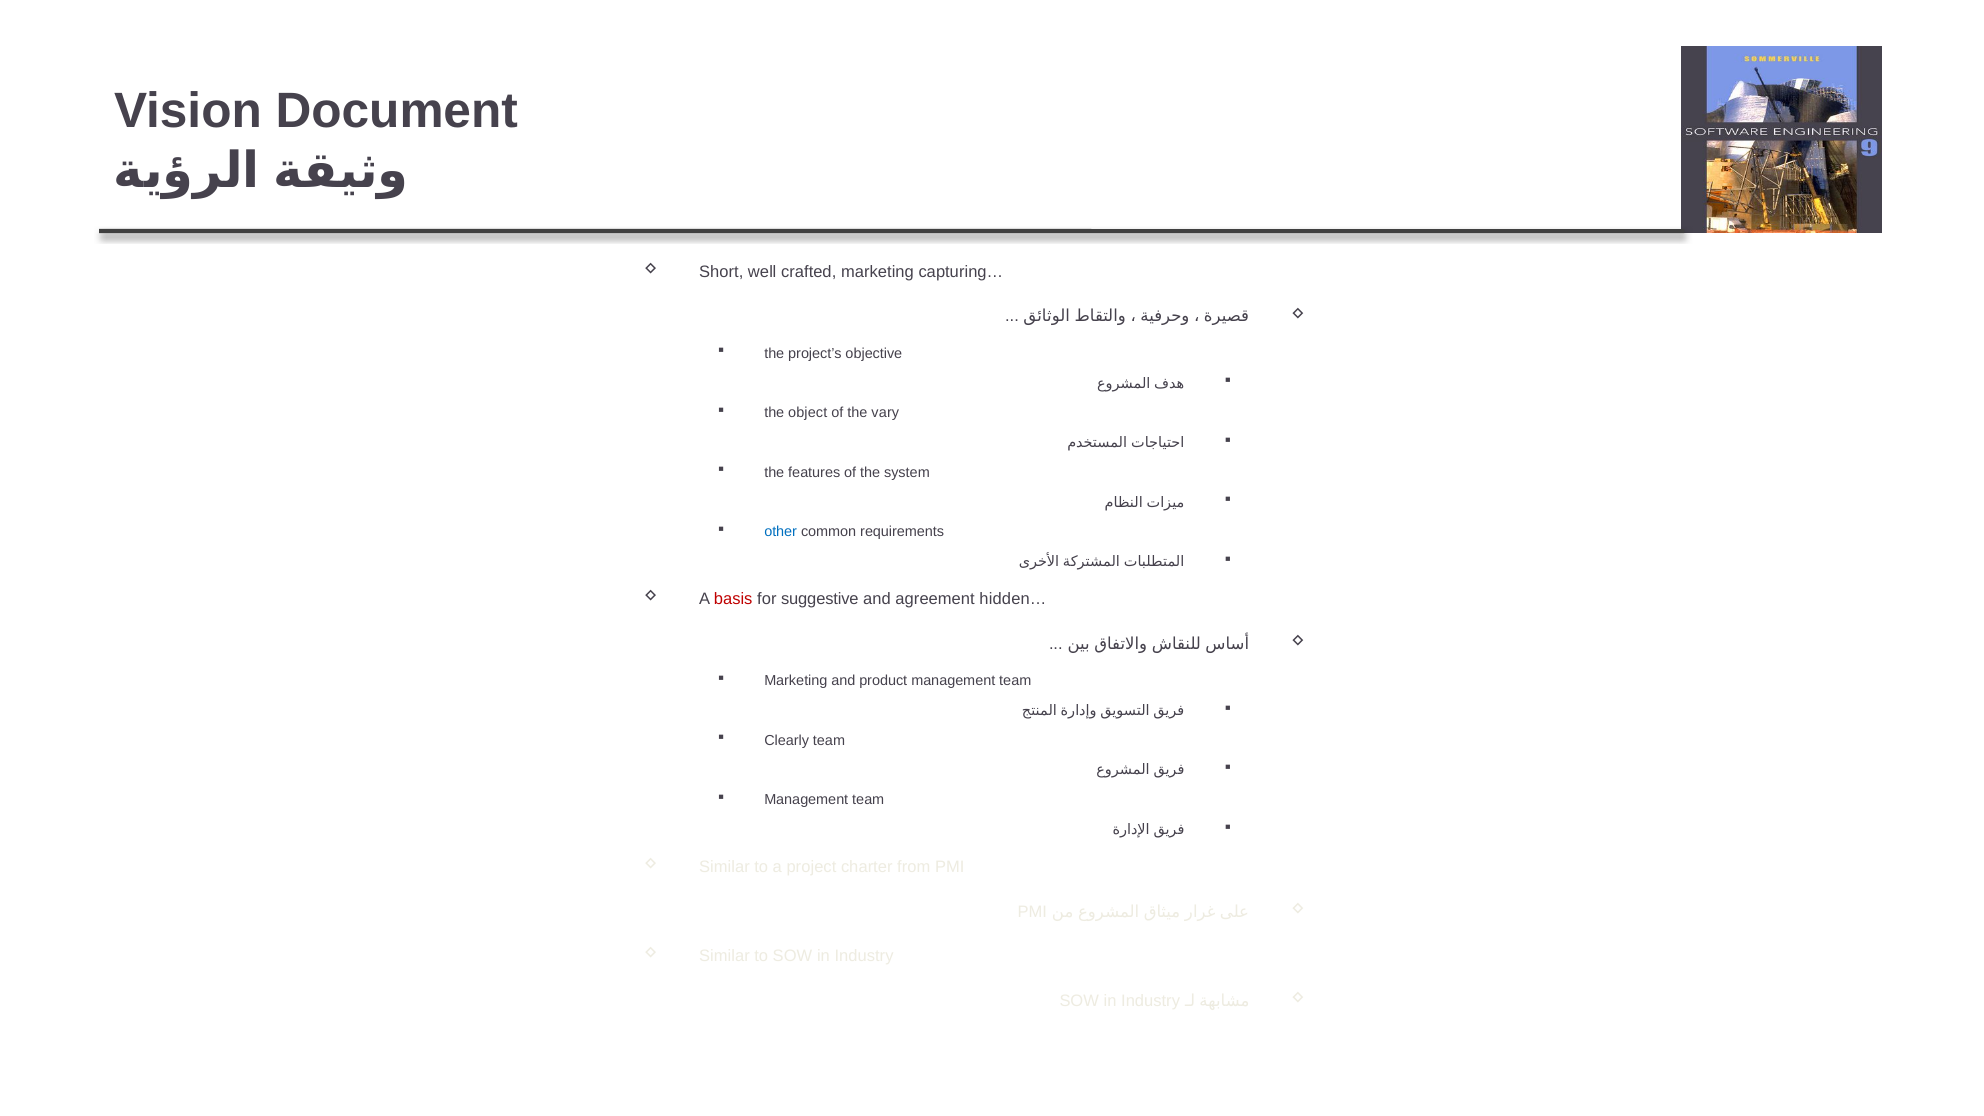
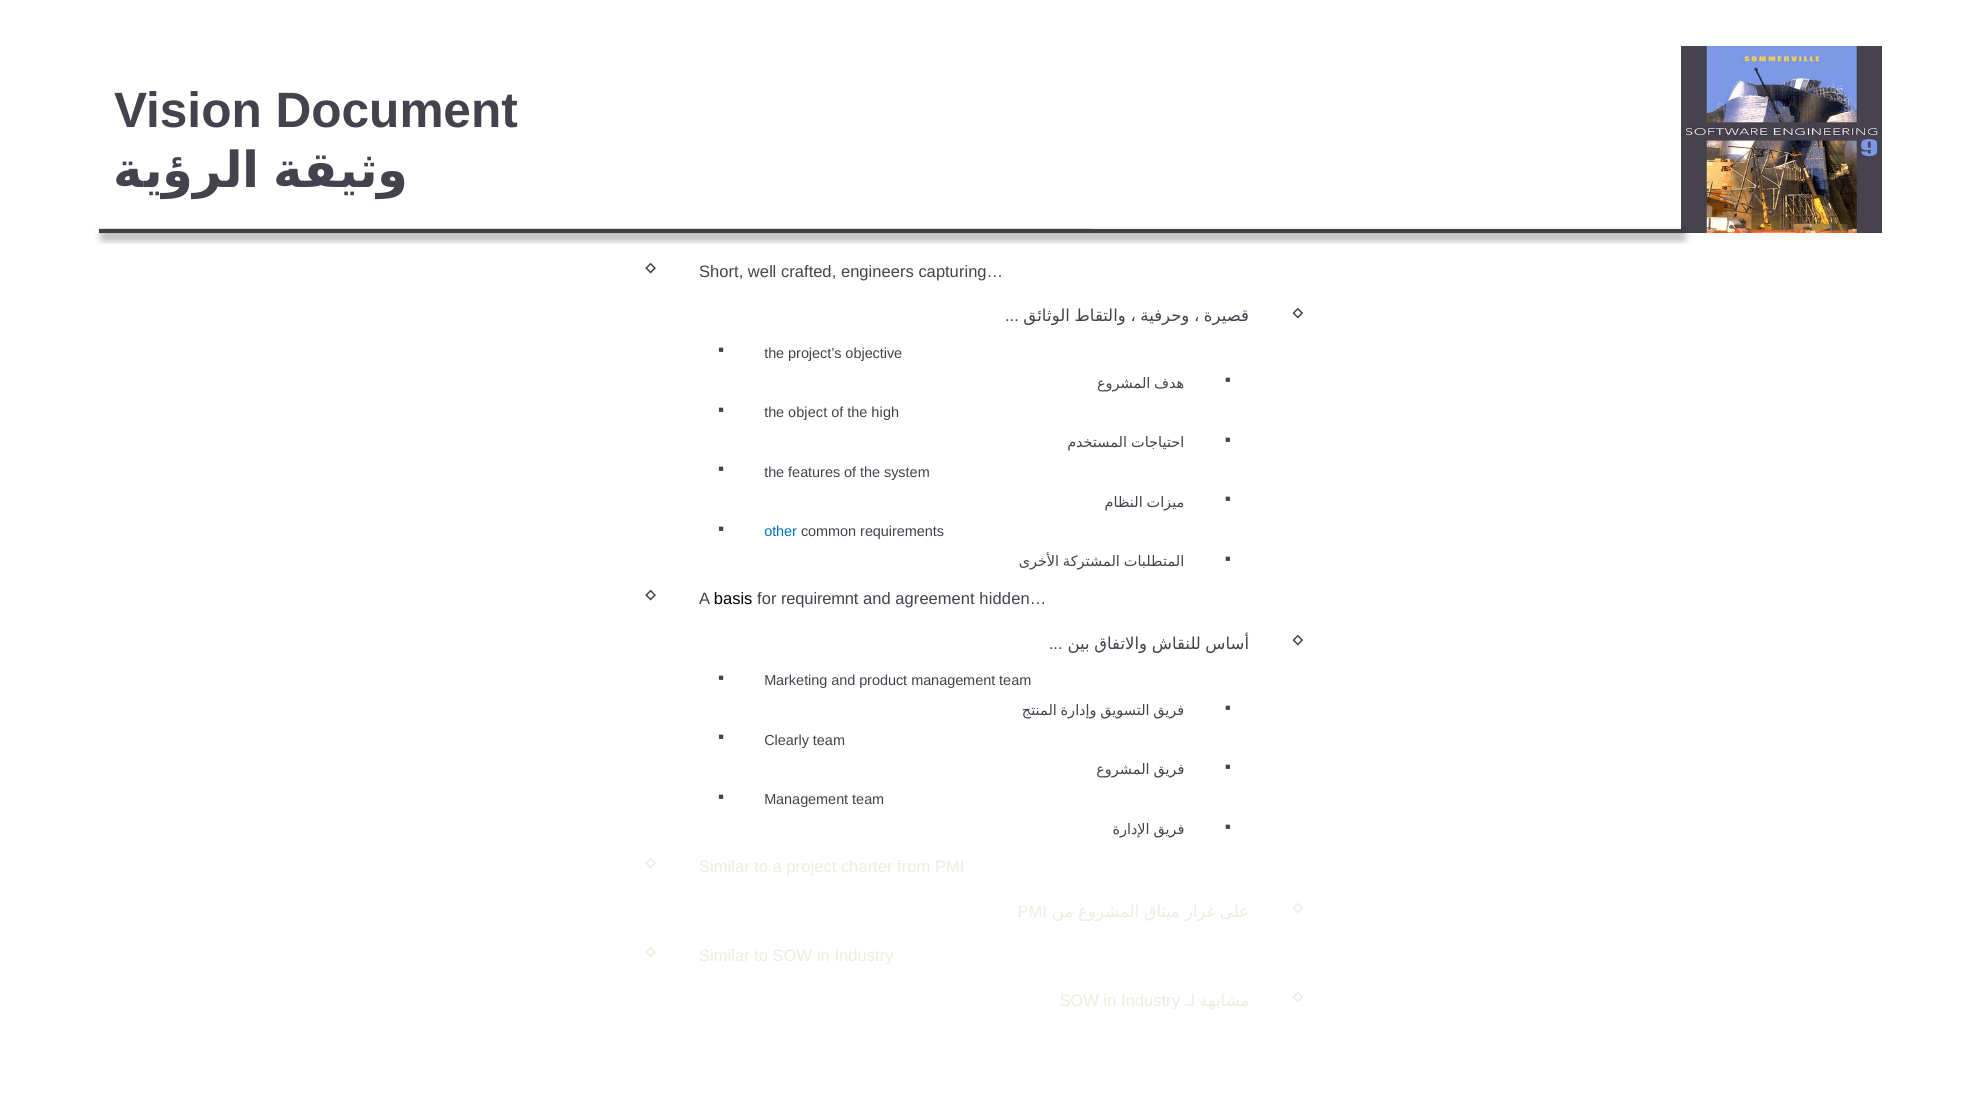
crafted marketing: marketing -> engineers (877, 272)
vary: vary -> high (885, 413)
basis colour: red -> black (733, 599)
suggestive: suggestive -> requiremnt (820, 599)
